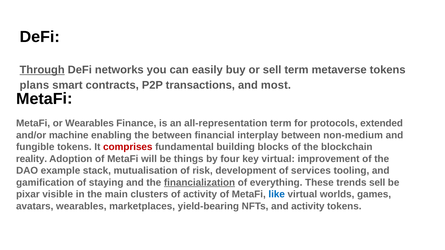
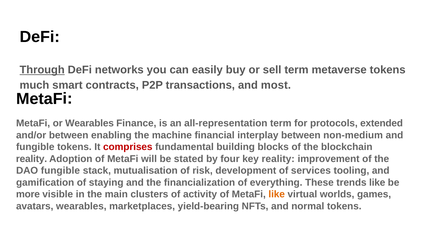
plans: plans -> much (34, 85)
and/or machine: machine -> between (69, 135)
the between: between -> machine (172, 135)
things: things -> stated (189, 159)
key virtual: virtual -> reality (278, 159)
DAO example: example -> fungible (60, 171)
financialization underline: present -> none (200, 183)
trends sell: sell -> like (377, 183)
pixar: pixar -> more (28, 195)
like colour: blue -> orange (277, 195)
and activity: activity -> normal (308, 206)
